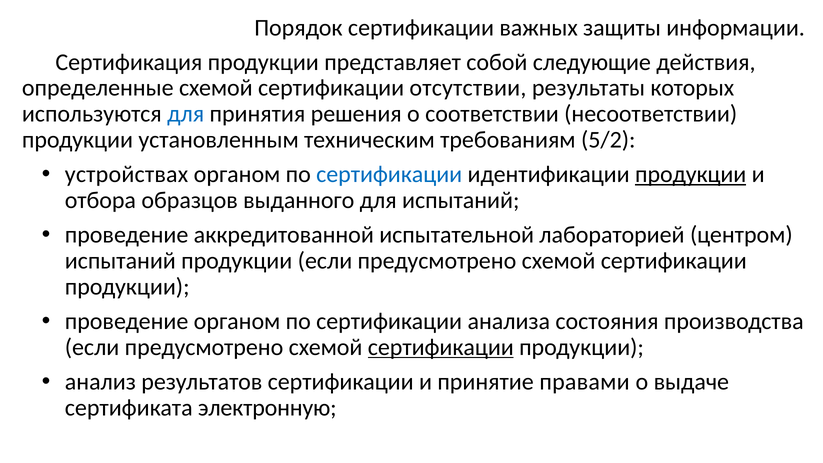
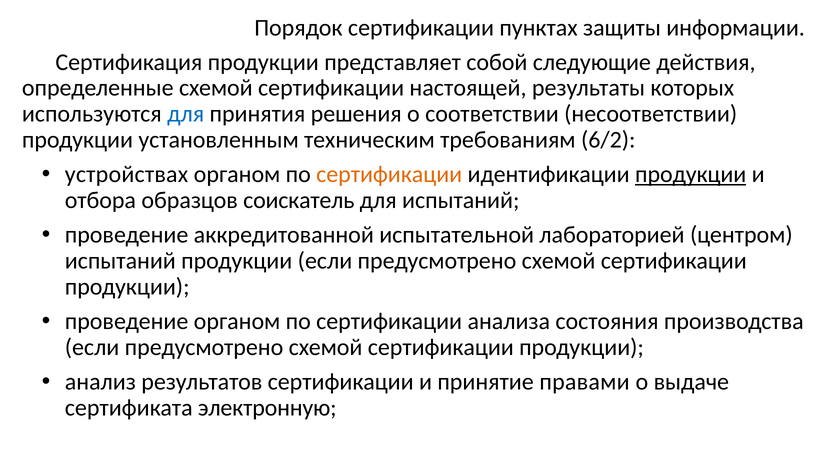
важных: важных -> пунктах (539, 28)
отсутствии: отсутствии -> настоящей (468, 88)
5/2: 5/2 -> 6/2 (608, 140)
сертификации colour: blue -> orange (389, 174)
выданного: выданного -> соискатель (299, 200)
сертификации underline: present -> none (441, 347)
